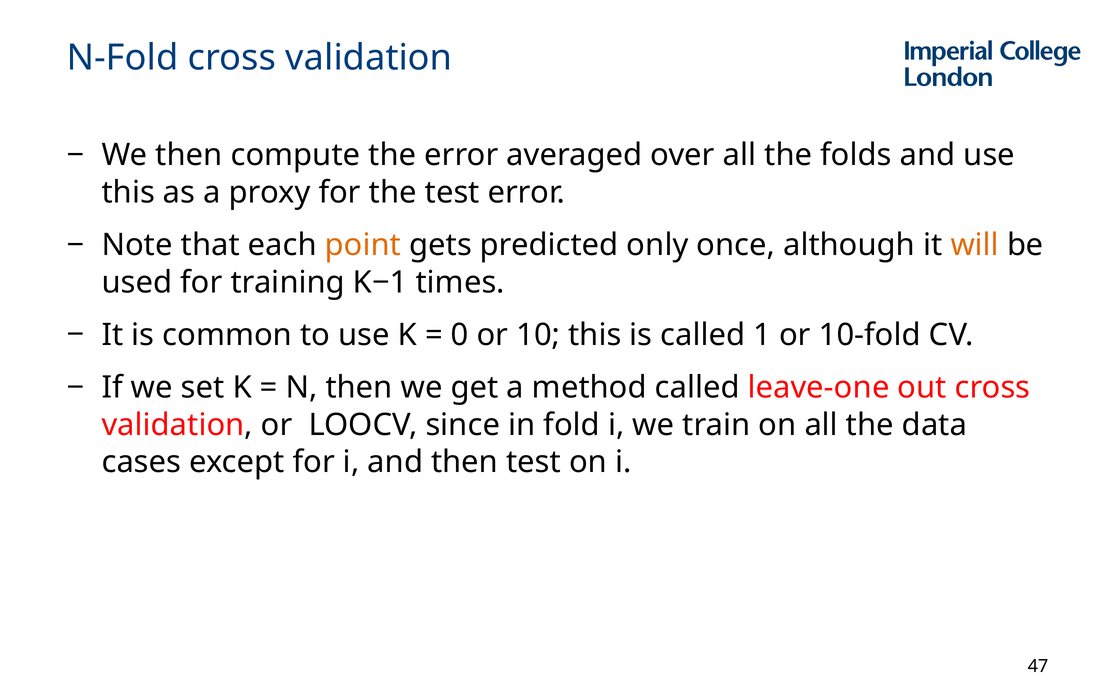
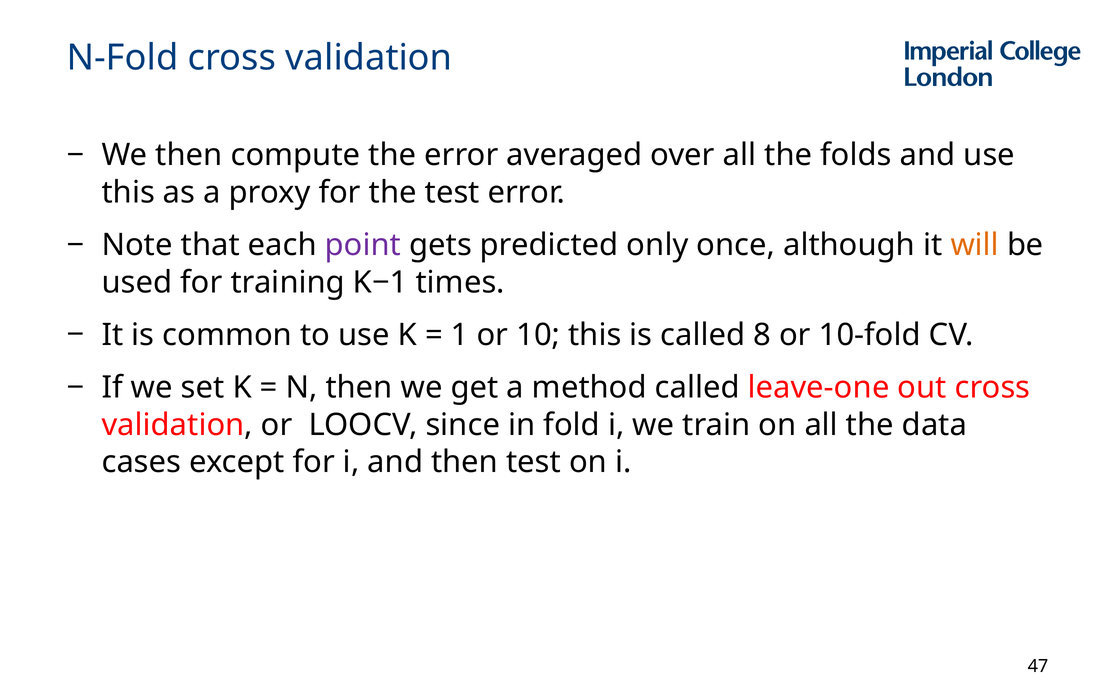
point colour: orange -> purple (363, 245)
0: 0 -> 1 (460, 335)
1: 1 -> 8 (762, 335)
